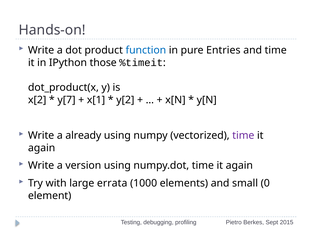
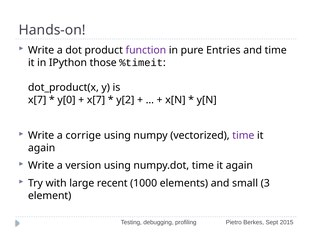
function colour: blue -> purple (146, 50)
x[2: x[2 -> x[7 (37, 100)
y[7: y[7 -> y[0 (66, 100)
x[1: x[1 -> x[7 (96, 100)
already: already -> corrige (83, 135)
errata: errata -> recent (112, 183)
0: 0 -> 3 (265, 183)
